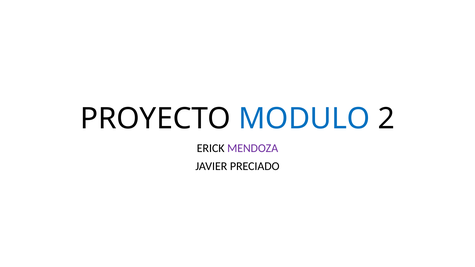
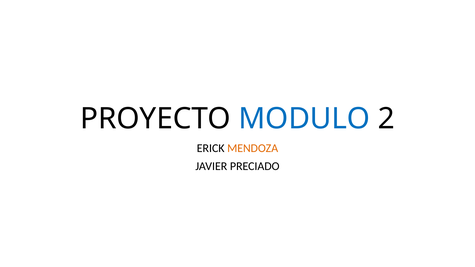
MENDOZA colour: purple -> orange (253, 148)
